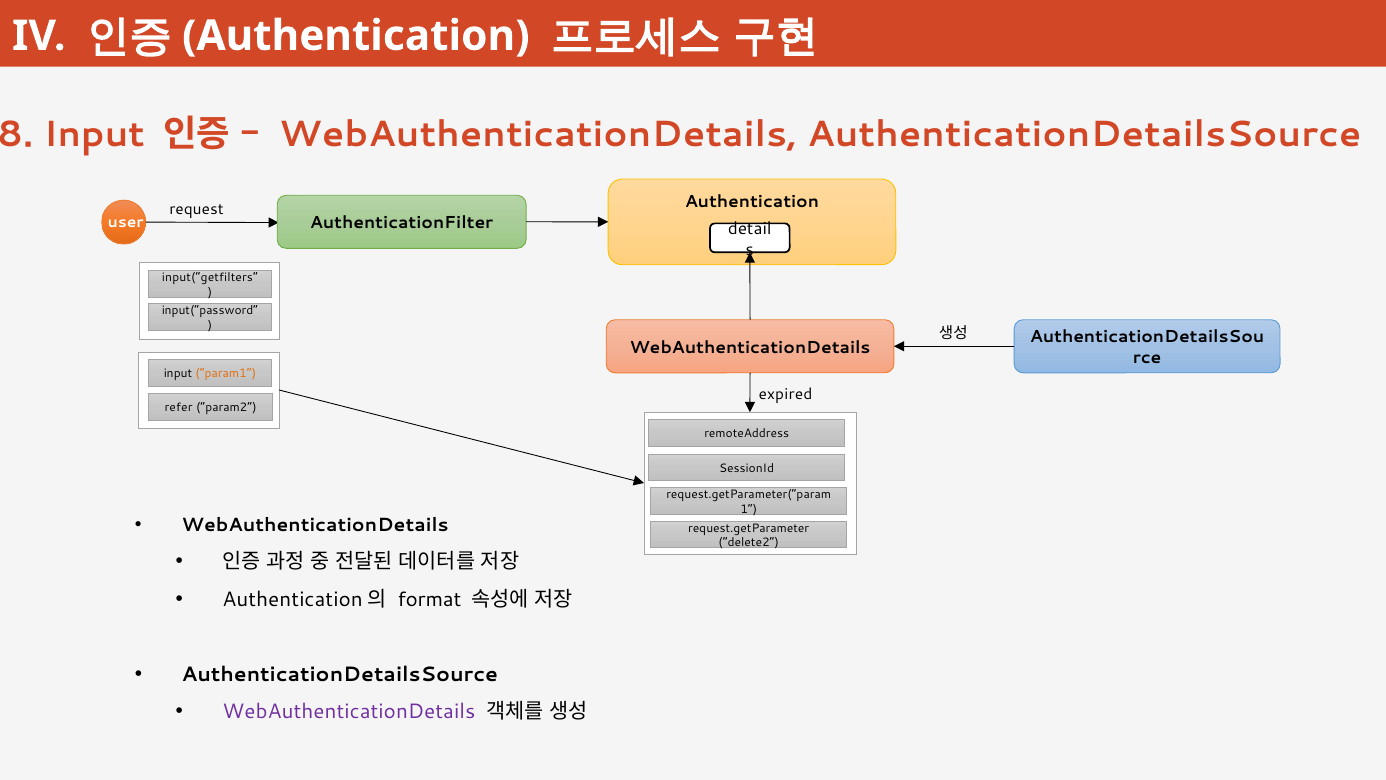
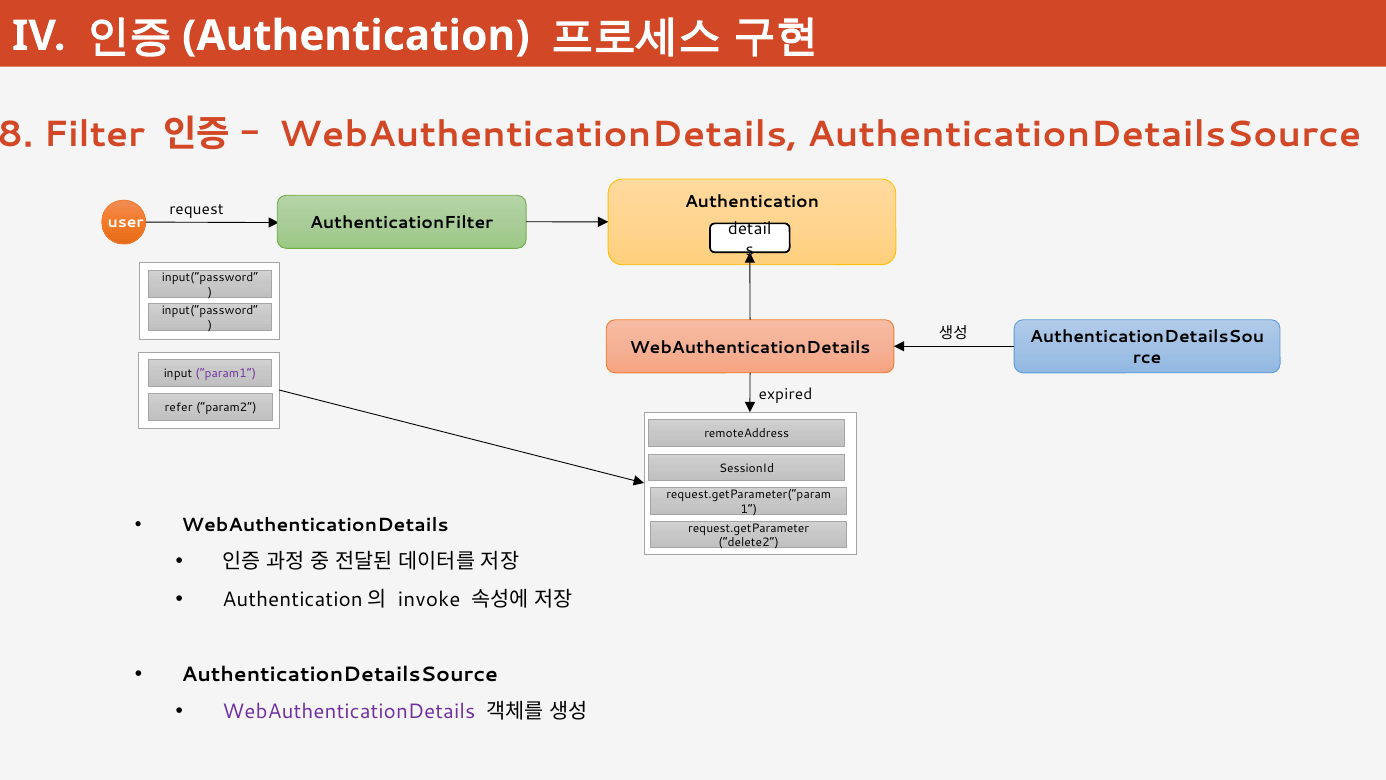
Input: Input -> Filter (94, 134)
input(“getfilters: input(“getfilters -> input(“password (210, 277)
param1 colour: orange -> purple (226, 373)
format: format -> invoke (429, 599)
